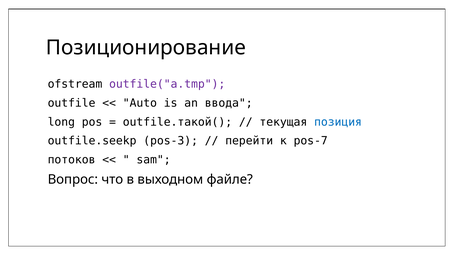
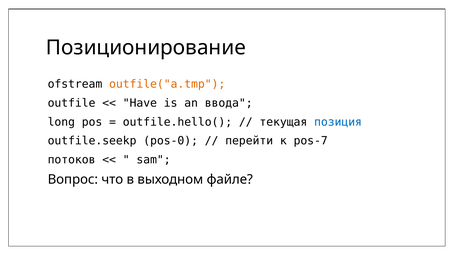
outfile("a.tmp colour: purple -> orange (167, 84)
Auto: Auto -> Have (140, 103)
outfile.такой(: outfile.такой( -> outfile.hello( (177, 122)
pos-3: pos-3 -> pos-0 (171, 141)
